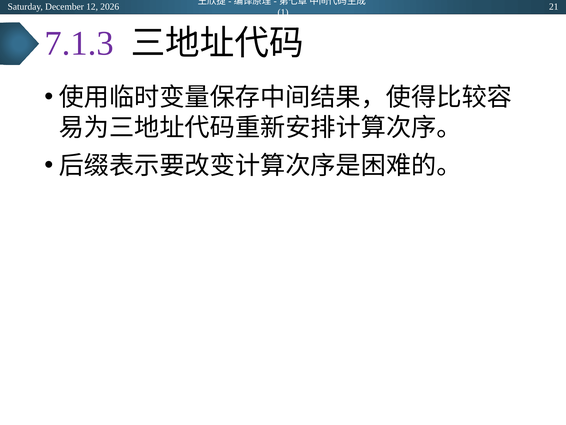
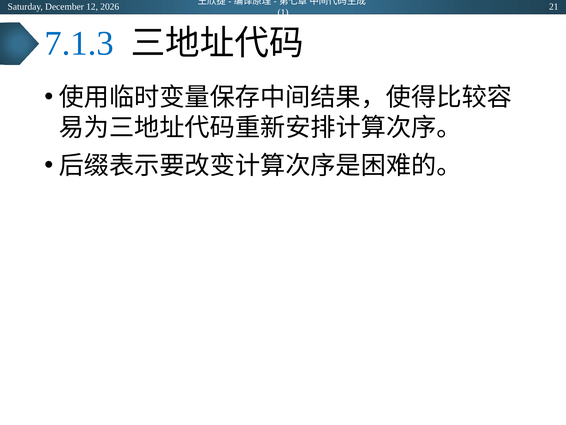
7.1.3 colour: purple -> blue (79, 43)
